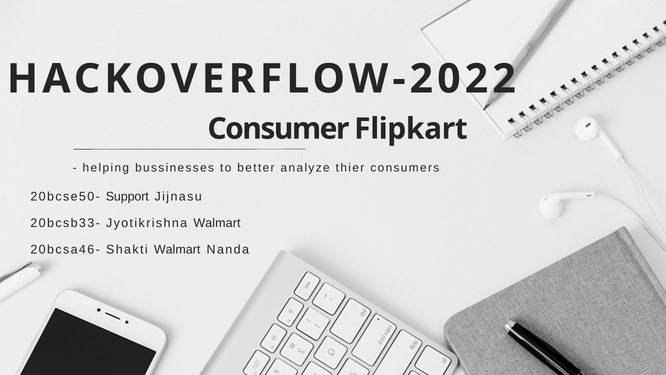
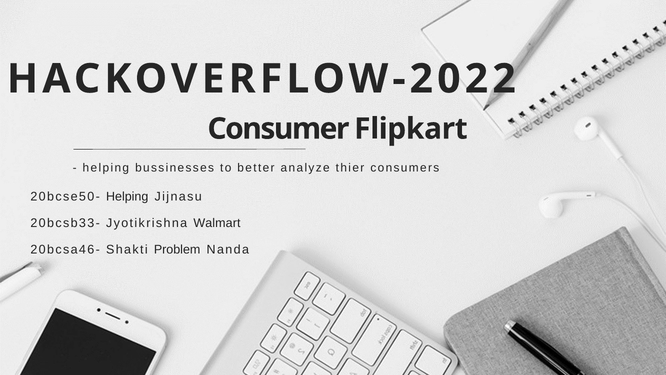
20bcse50- Support: Support -> Helping (127, 196)
Shakti Walmart: Walmart -> Problem (177, 249)
